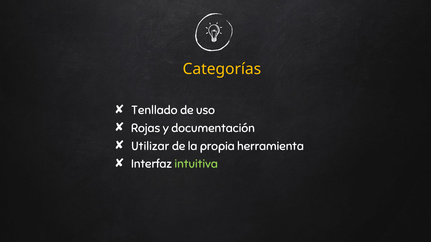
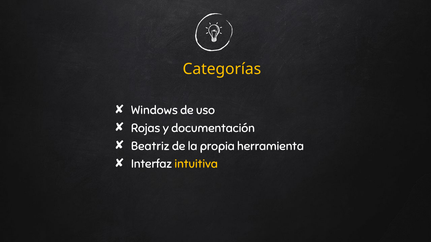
Tenllado: Tenllado -> Windows (154, 110)
Utilizar: Utilizar -> Beatriz (150, 146)
intuitiva colour: light green -> yellow (196, 164)
